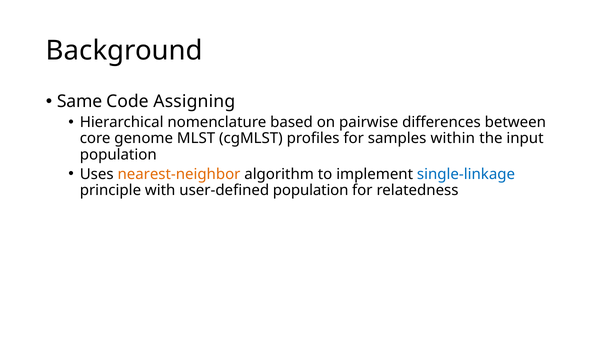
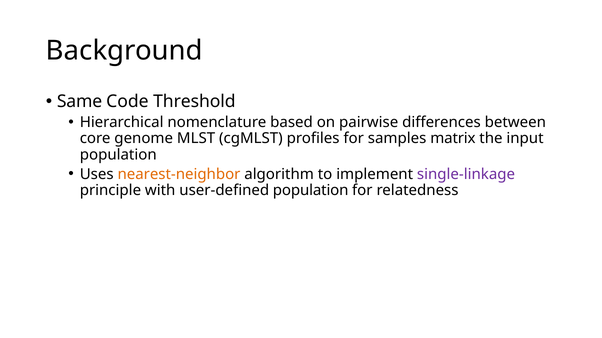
Assigning: Assigning -> Threshold (194, 102)
within: within -> matrix (453, 139)
single-linkage colour: blue -> purple (466, 174)
